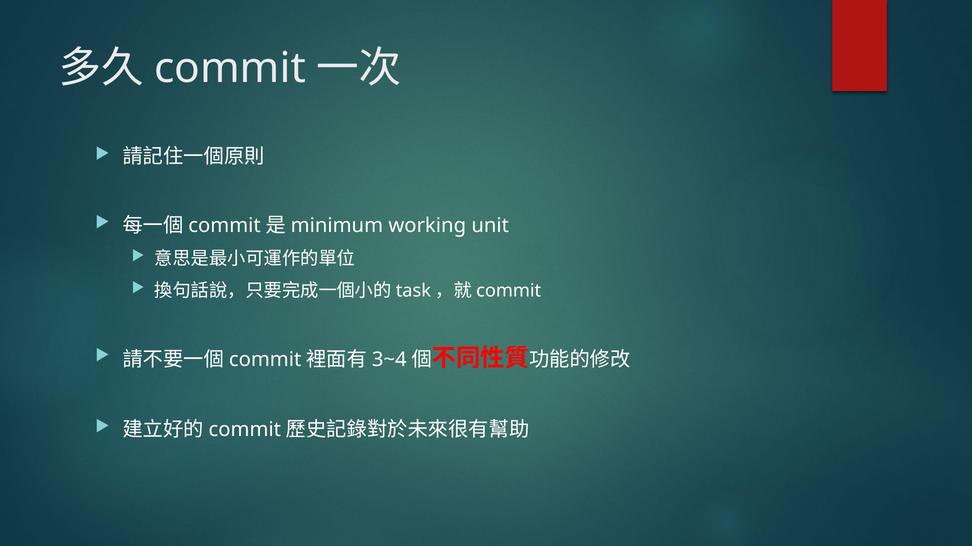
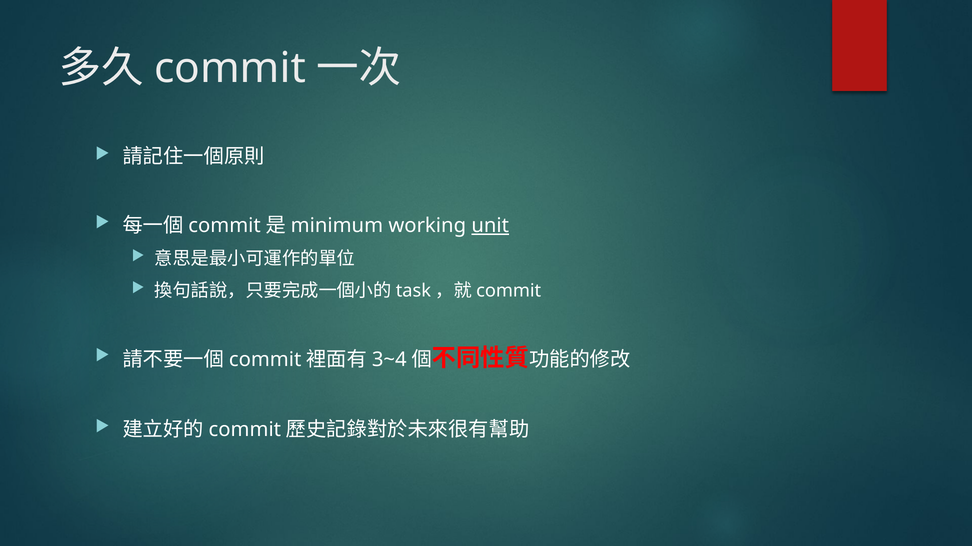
unit underline: none -> present (490, 226)
